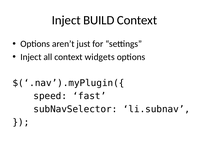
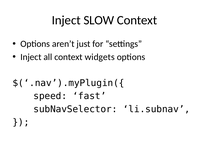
BUILD: BUILD -> SLOW (99, 20)
